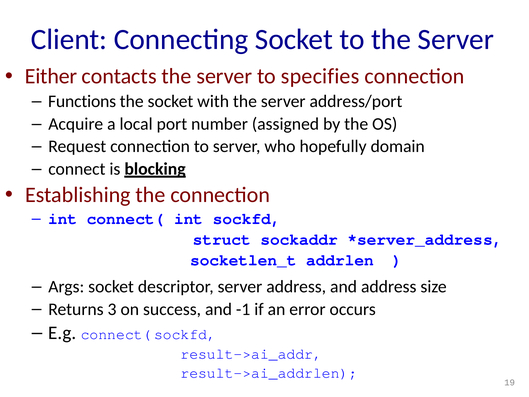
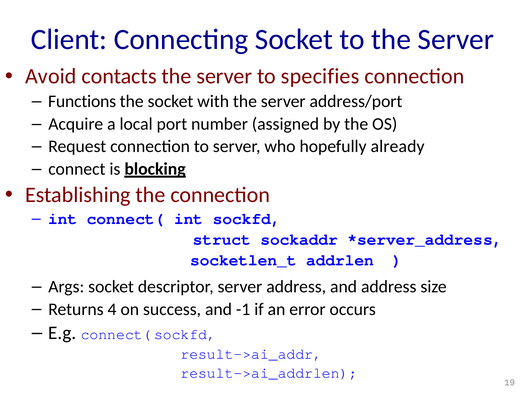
Either: Either -> Avoid (51, 76)
domain: domain -> already (398, 146)
3: 3 -> 4 (112, 309)
